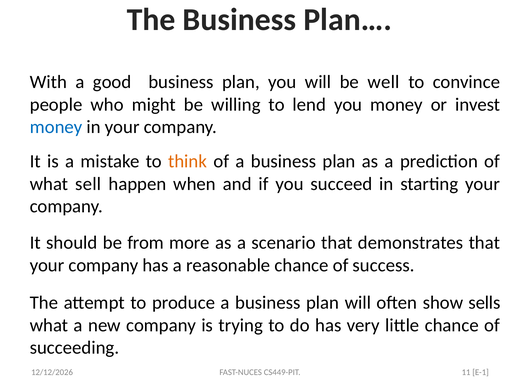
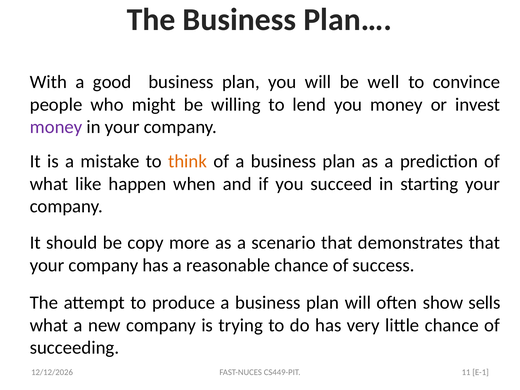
money colour: blue -> purple (56, 127)
sell: sell -> like (88, 184)
from: from -> copy (146, 243)
